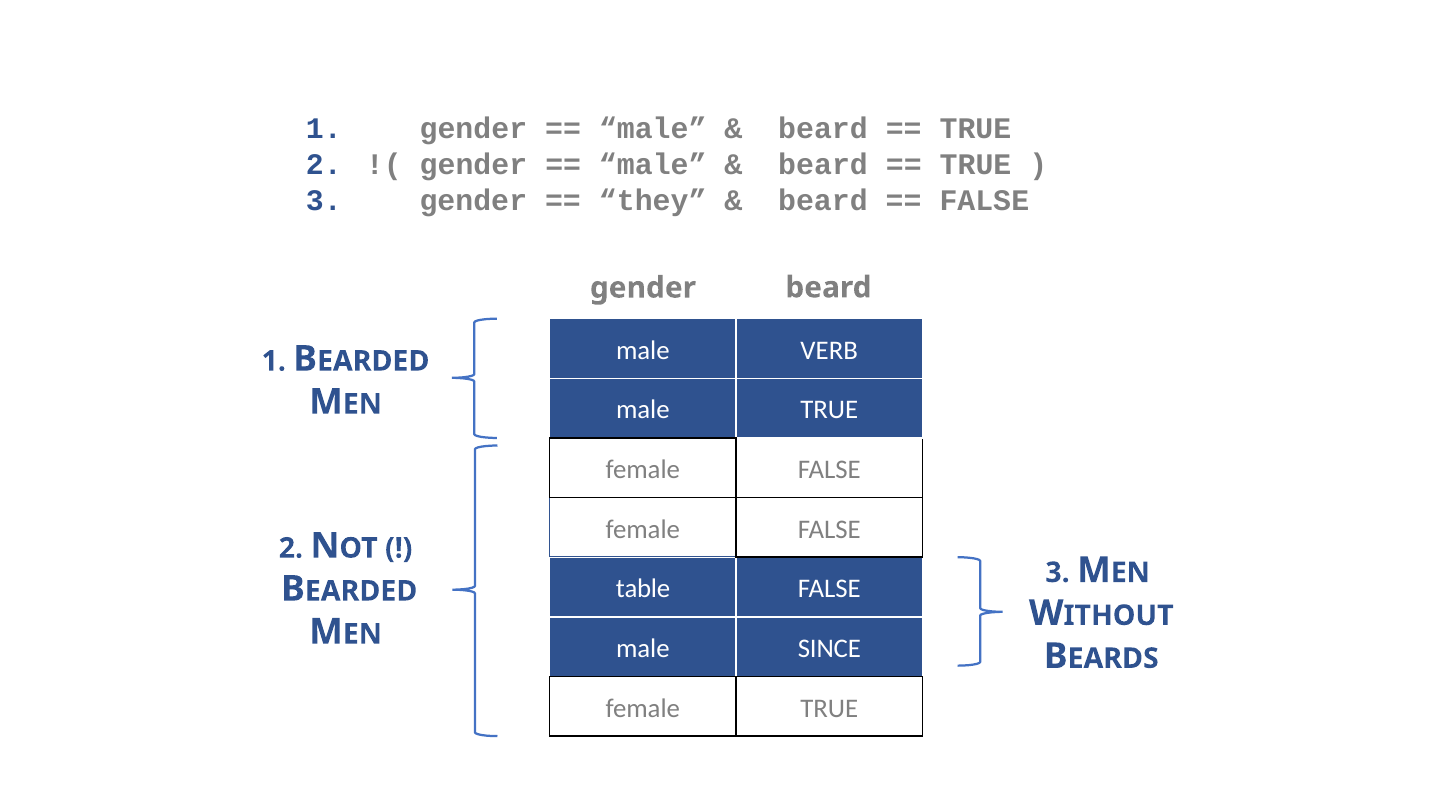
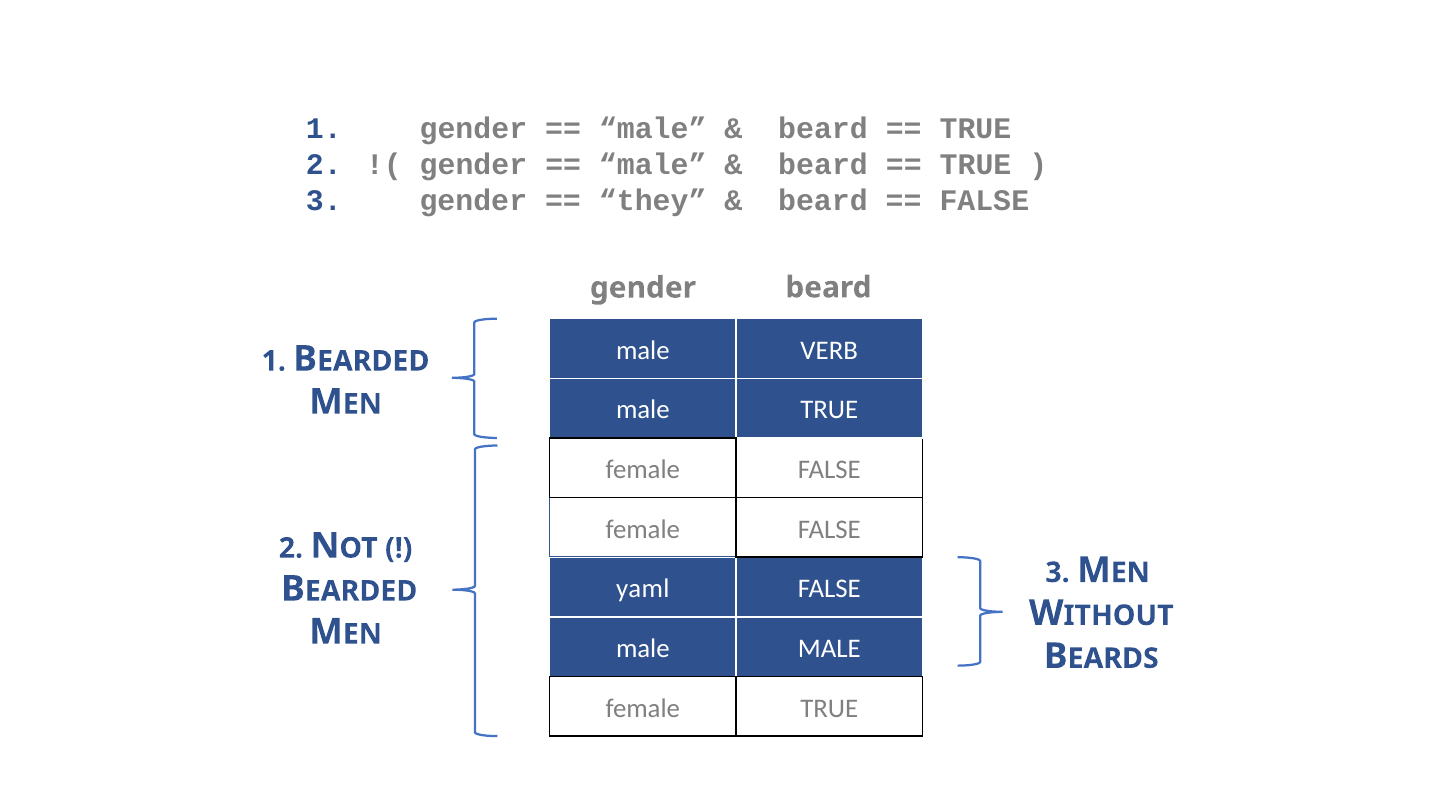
table: table -> yaml (643, 589)
SINCE: SINCE -> MALE (829, 649)
